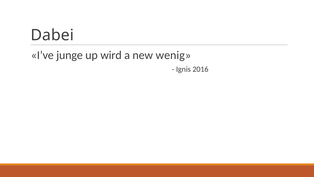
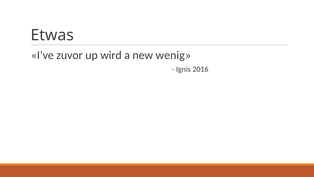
Dabei: Dabei -> Etwas (52, 35)
junge: junge -> zuvor (70, 55)
